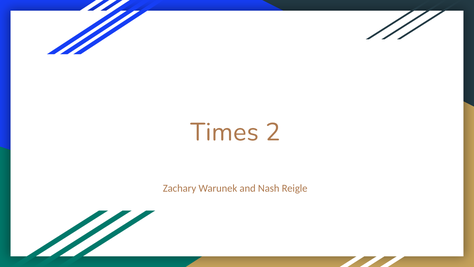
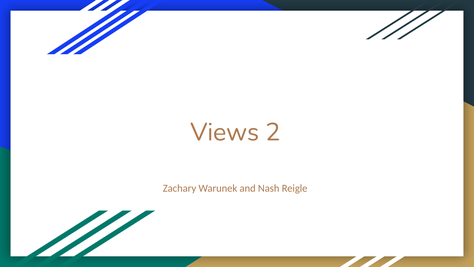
Times: Times -> Views (225, 132)
